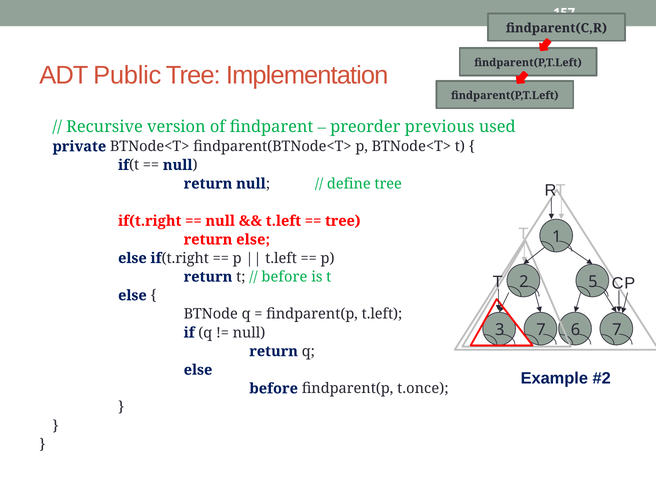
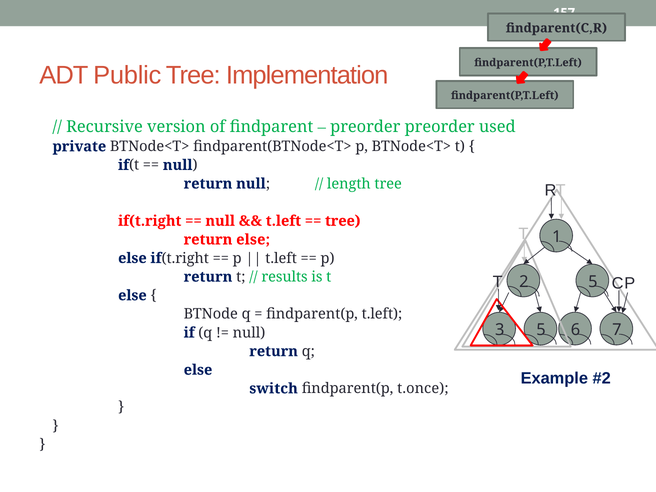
preorder previous: previous -> preorder (440, 127)
define: define -> length (349, 184)
before: before -> results (285, 277)
3 7: 7 -> 5 (541, 330)
before: before -> switch (274, 389)
